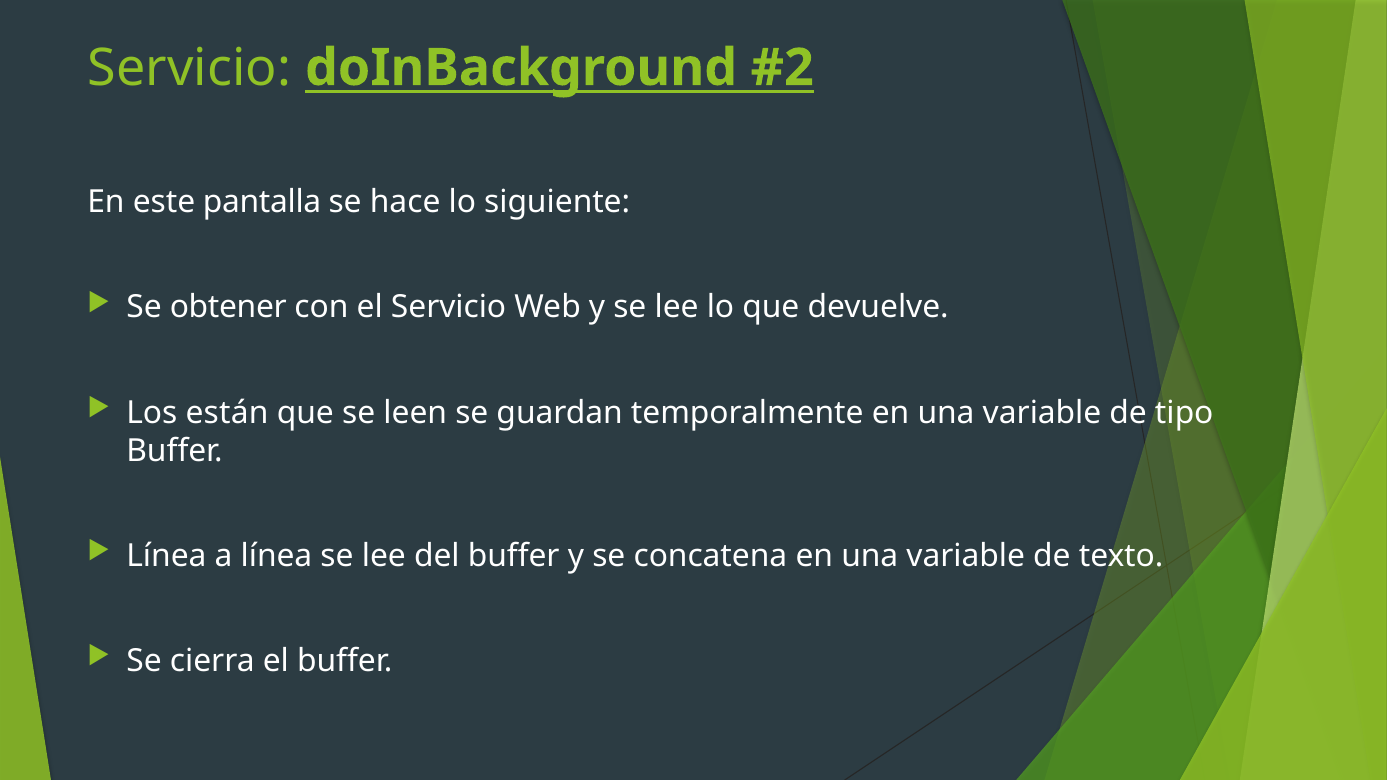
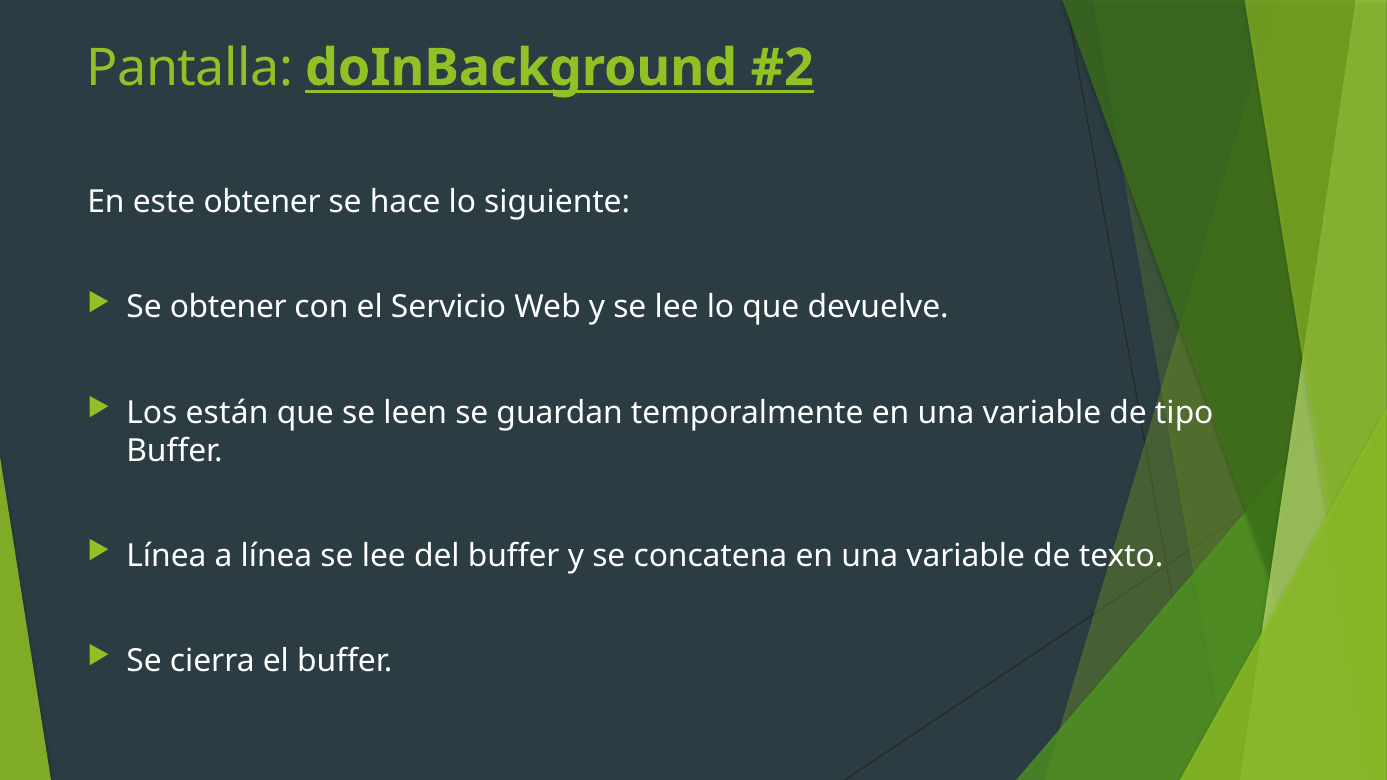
Servicio: Servicio -> Pantalla (190, 68)
este pantalla: pantalla -> obtener (262, 202)
